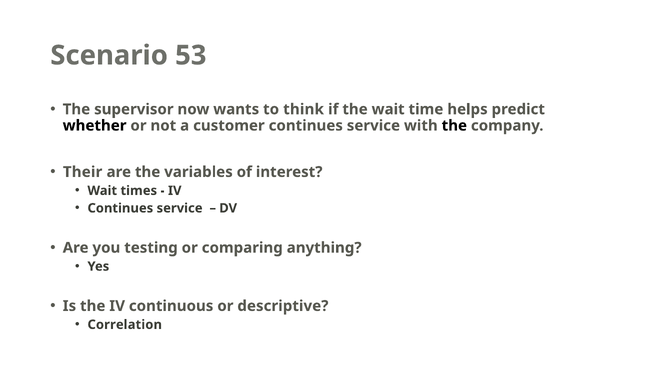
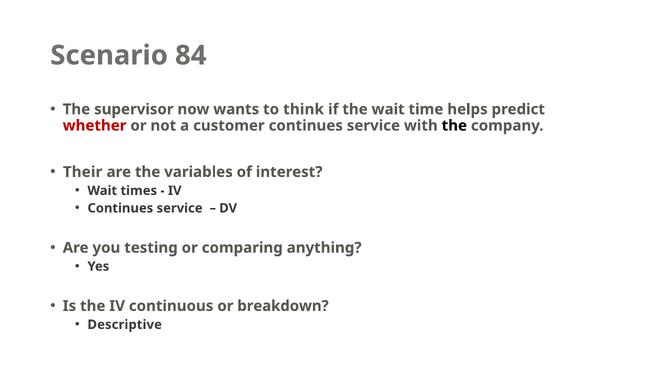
53: 53 -> 84 (191, 55)
whether colour: black -> red (95, 126)
descriptive: descriptive -> breakdown (283, 306)
Correlation: Correlation -> Descriptive (125, 325)
